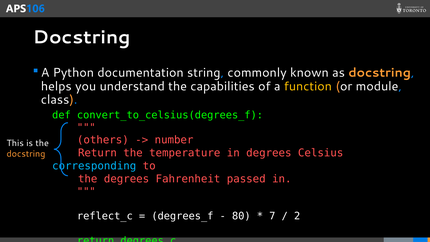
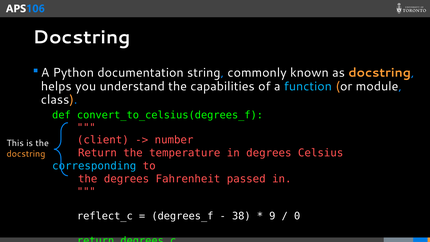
function colour: yellow -> light blue (308, 86)
others: others -> client (103, 140)
80: 80 -> 38 (241, 216)
7: 7 -> 9 (272, 216)
2: 2 -> 0 (297, 216)
